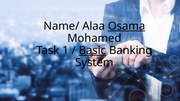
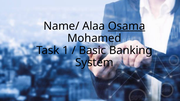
Basic underline: present -> none (92, 50)
